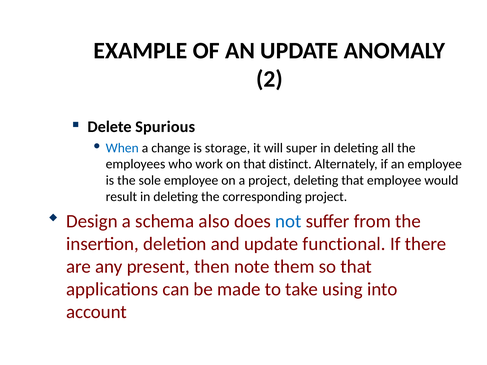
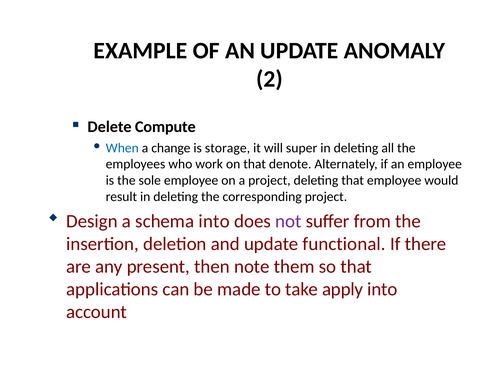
Spurious: Spurious -> Compute (165, 127)
distinct: distinct -> denote (290, 164)
schema also: also -> into (214, 221)
not colour: blue -> purple (288, 221)
using: using -> apply (343, 290)
